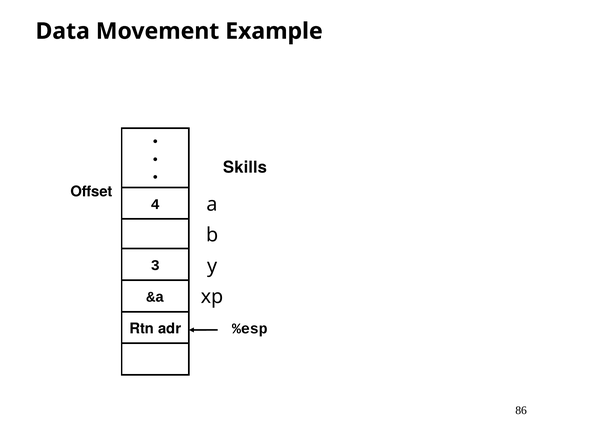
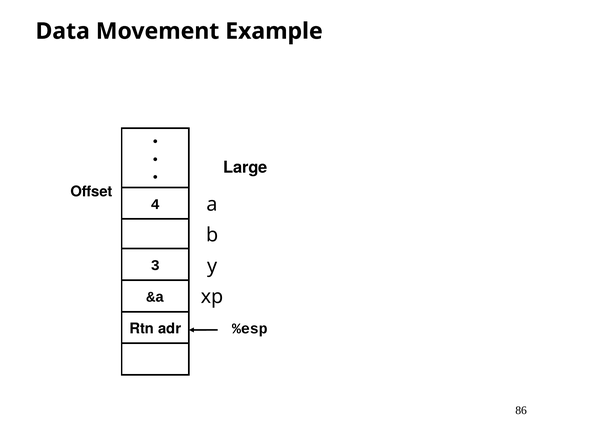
Skills: Skills -> Large (245, 167)
